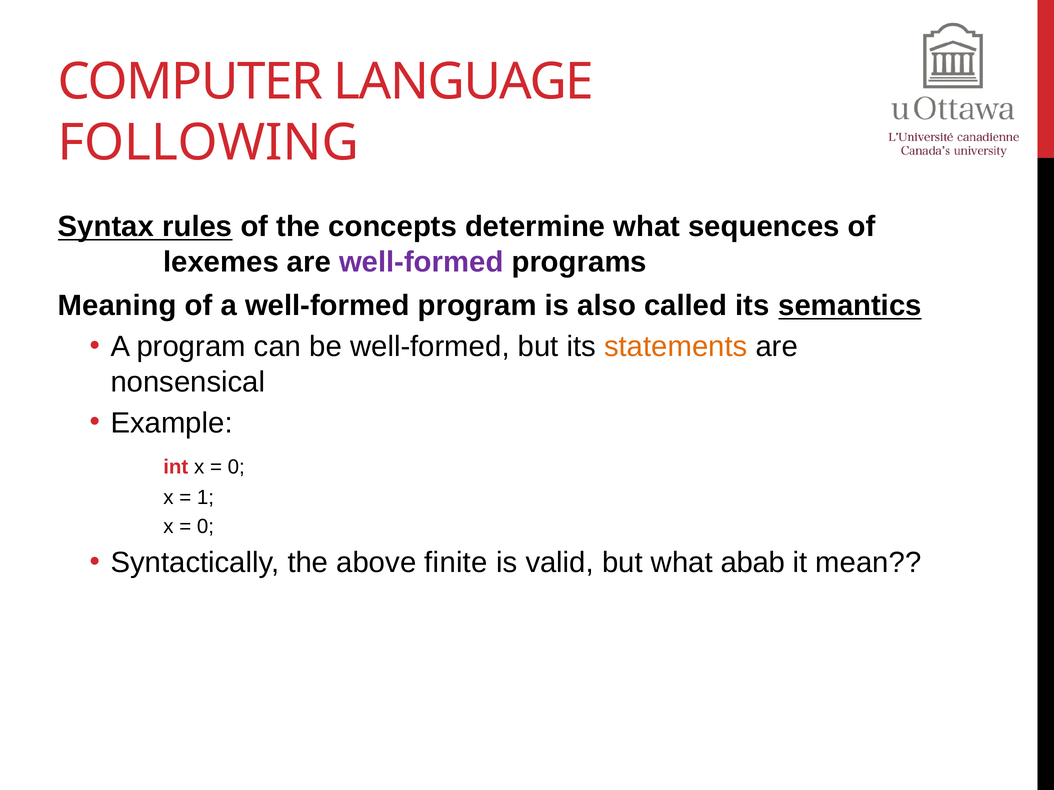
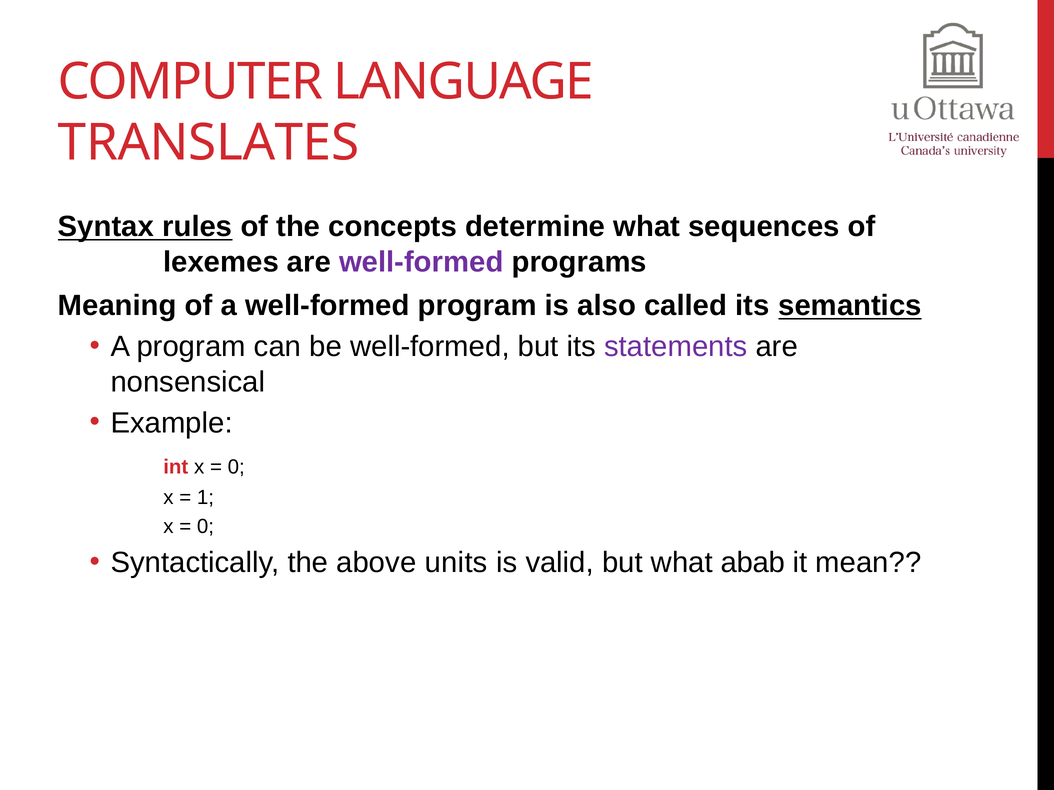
FOLLOWING: FOLLOWING -> TRANSLATES (209, 143)
statements colour: orange -> purple (676, 347)
finite: finite -> units (456, 563)
